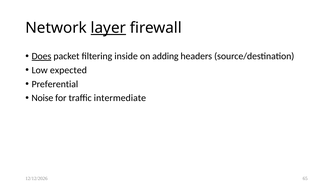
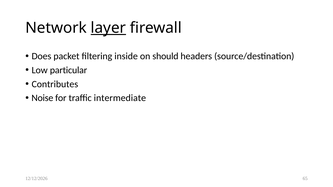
Does underline: present -> none (41, 56)
adding: adding -> should (165, 56)
expected: expected -> particular (69, 70)
Preferential: Preferential -> Contributes (55, 84)
